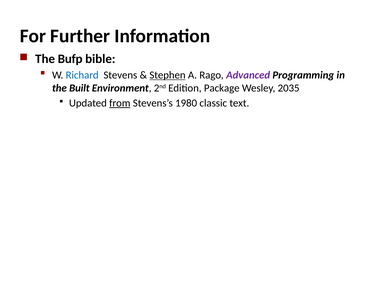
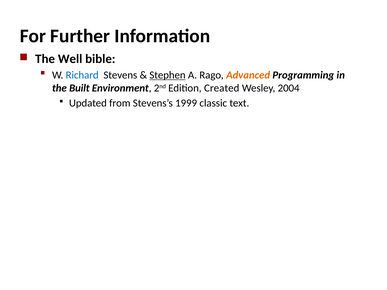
Bufp: Bufp -> Well (70, 59)
Advanced colour: purple -> orange (248, 75)
Package: Package -> Created (222, 88)
2035: 2035 -> 2004 (289, 88)
from underline: present -> none (120, 103)
1980: 1980 -> 1999 (186, 103)
